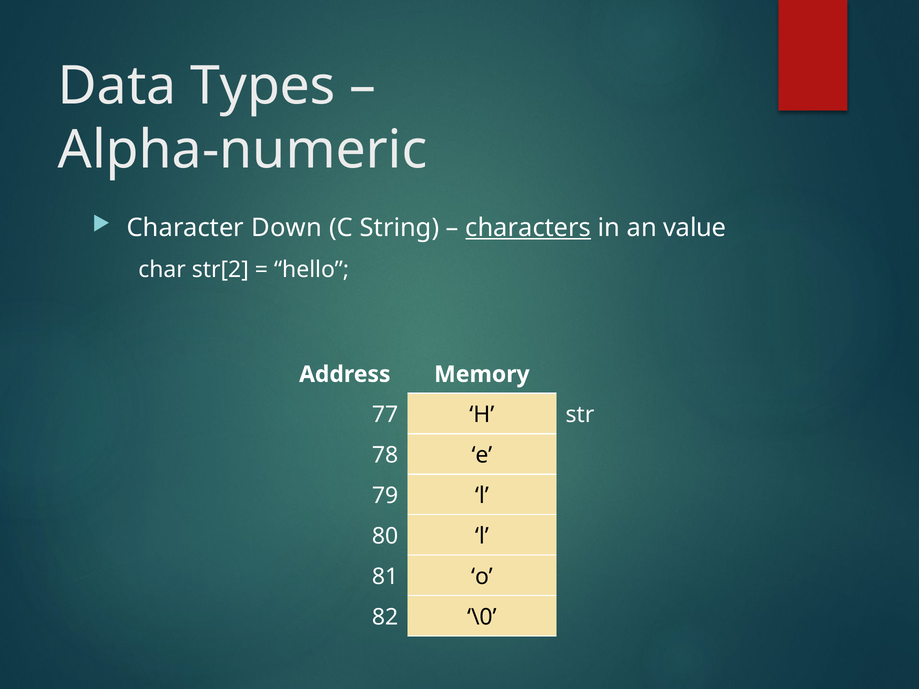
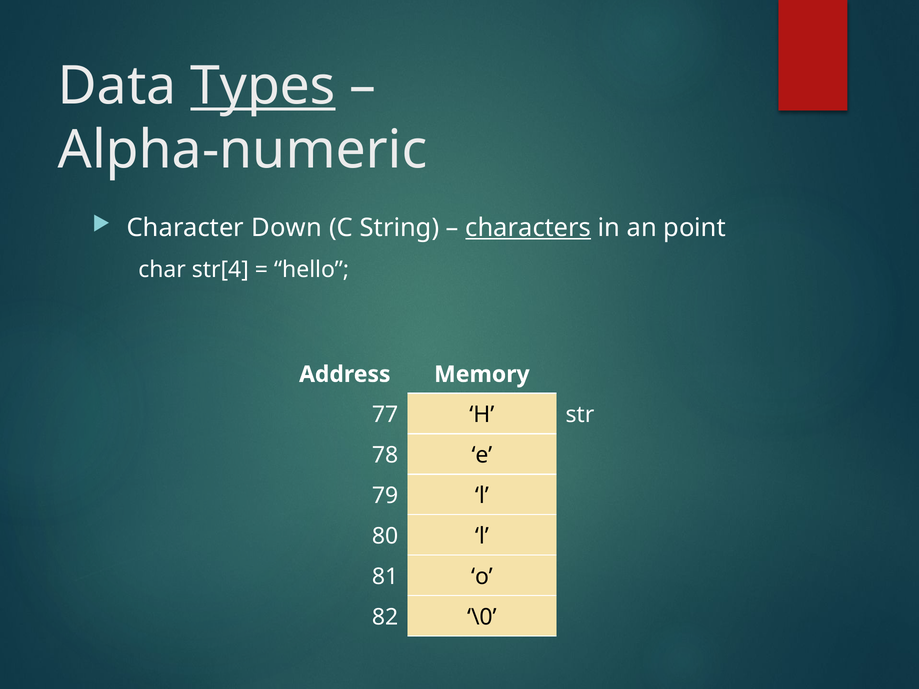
Types underline: none -> present (263, 86)
value: value -> point (695, 228)
str[2: str[2 -> str[4 (220, 270)
